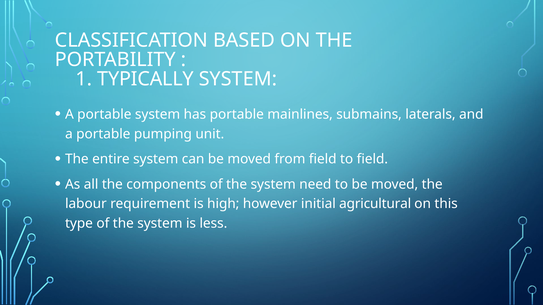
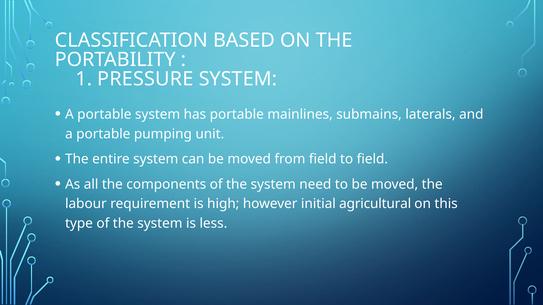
TYPICALLY: TYPICALLY -> PRESSURE (145, 79)
